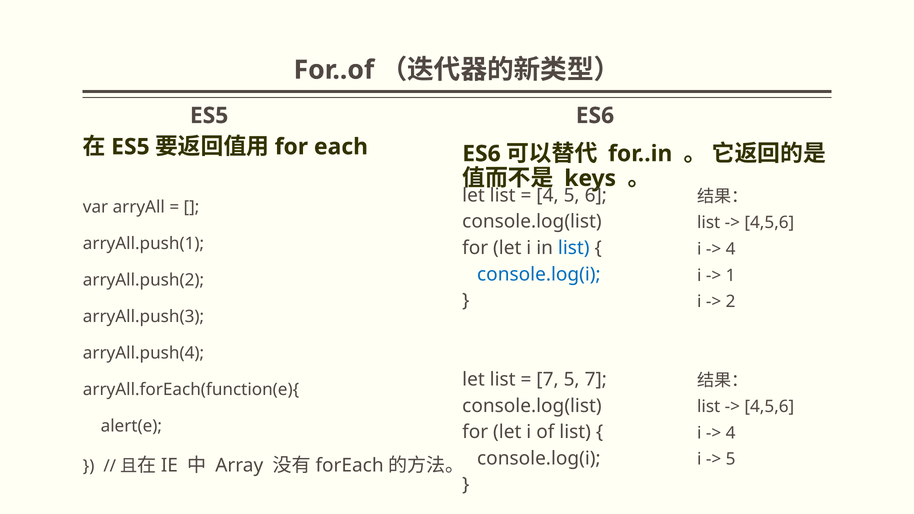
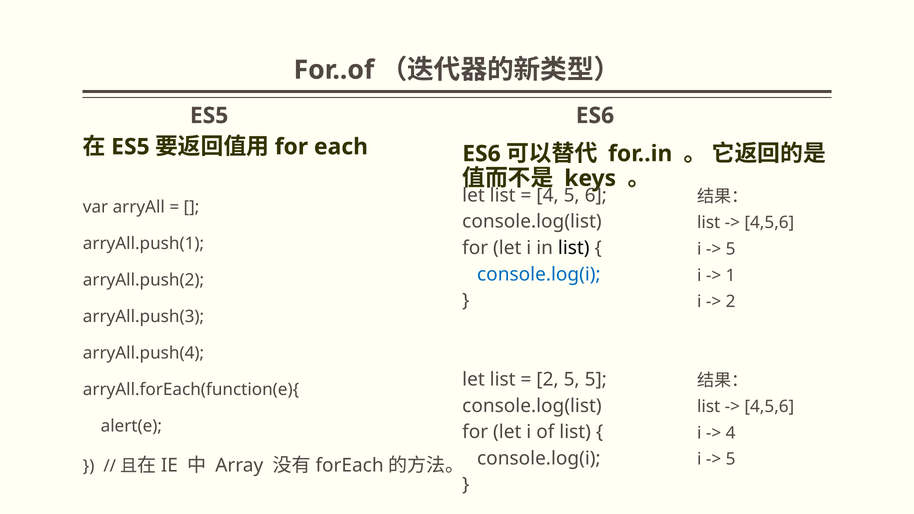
list colour: blue -> black (574, 248)
4: 4 -> 5 (731, 249)
7: 7 -> 2 (548, 380)
5 7: 7 -> 5 (596, 380)
